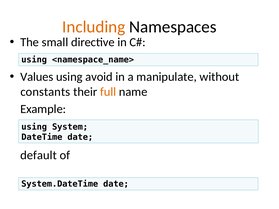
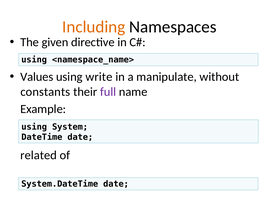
small: small -> given (55, 42)
avoid: avoid -> write (99, 77)
full colour: orange -> purple (108, 92)
default: default -> related (39, 155)
